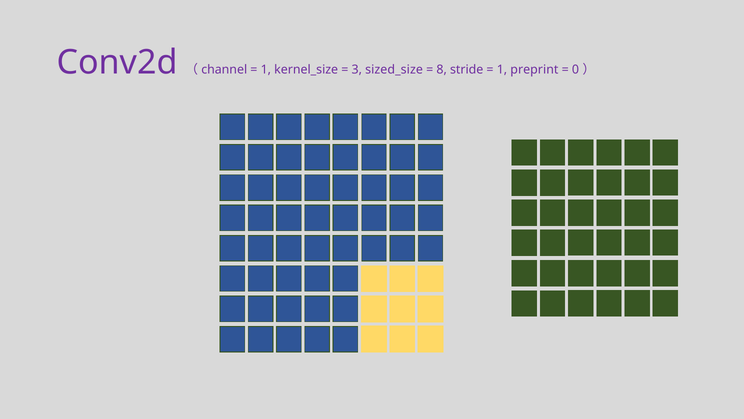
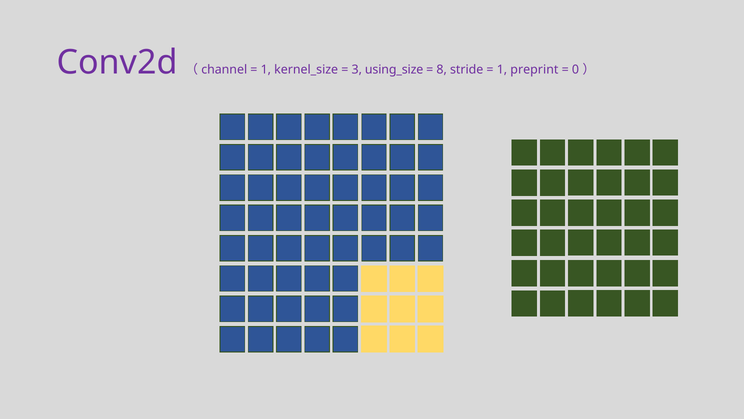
sized_size: sized_size -> using_size (394, 70)
